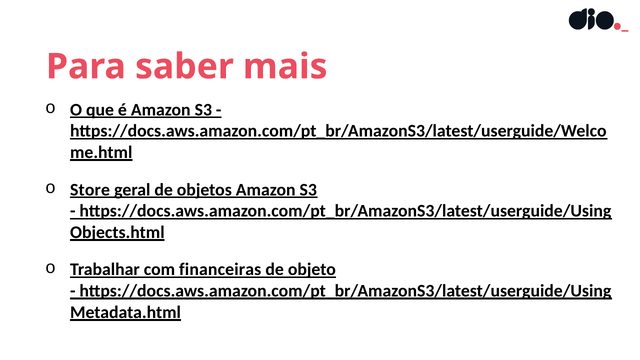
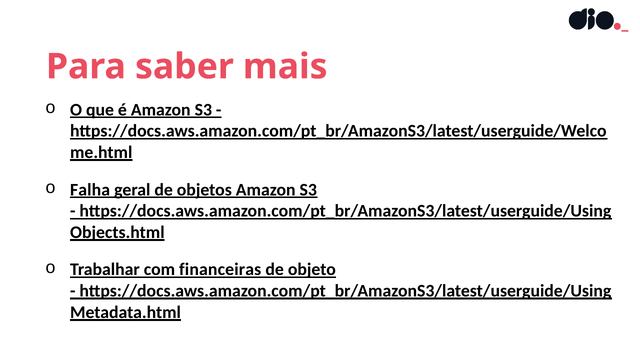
Store: Store -> Falha (90, 190)
